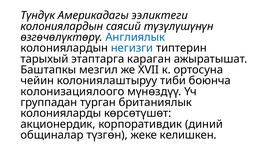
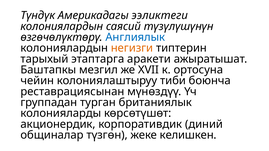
негизги colour: blue -> orange (132, 48)
караган: караган -> аракети (149, 59)
колонизациялоого: колонизациялоого -> реставрациясынан (72, 92)
